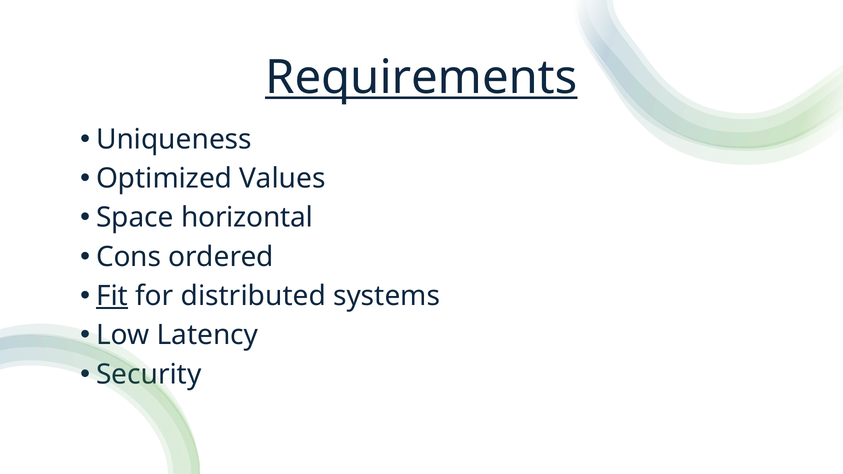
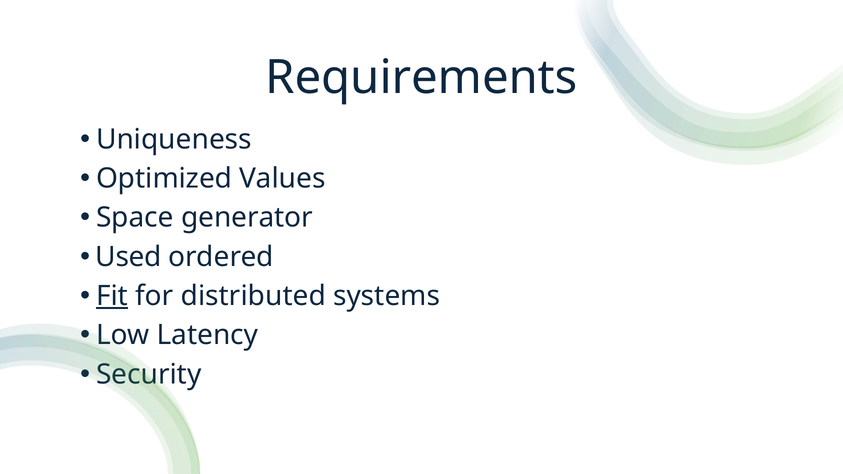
Requirements underline: present -> none (421, 77)
horizontal: horizontal -> generator (247, 218)
Cons: Cons -> Used (129, 257)
